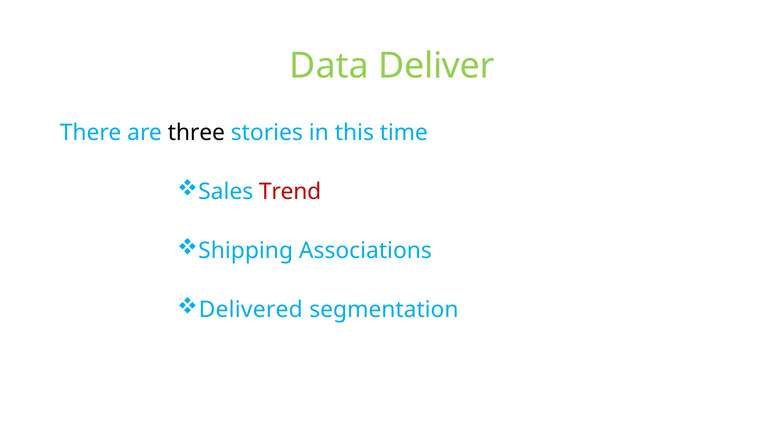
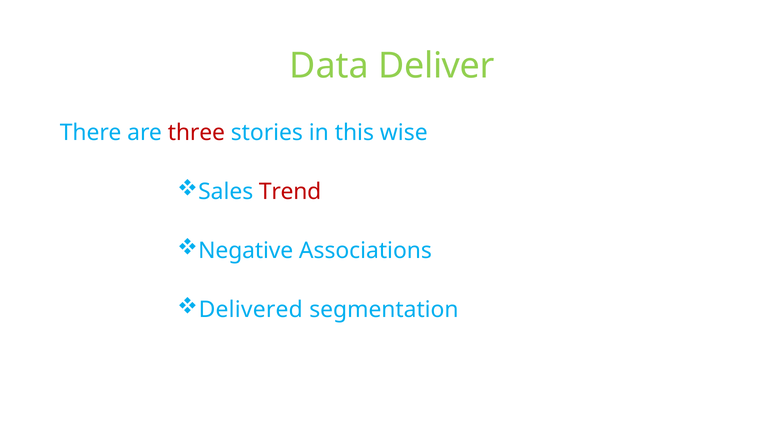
three colour: black -> red (196, 133)
time: time -> wise (404, 133)
Shipping: Shipping -> Negative (246, 251)
